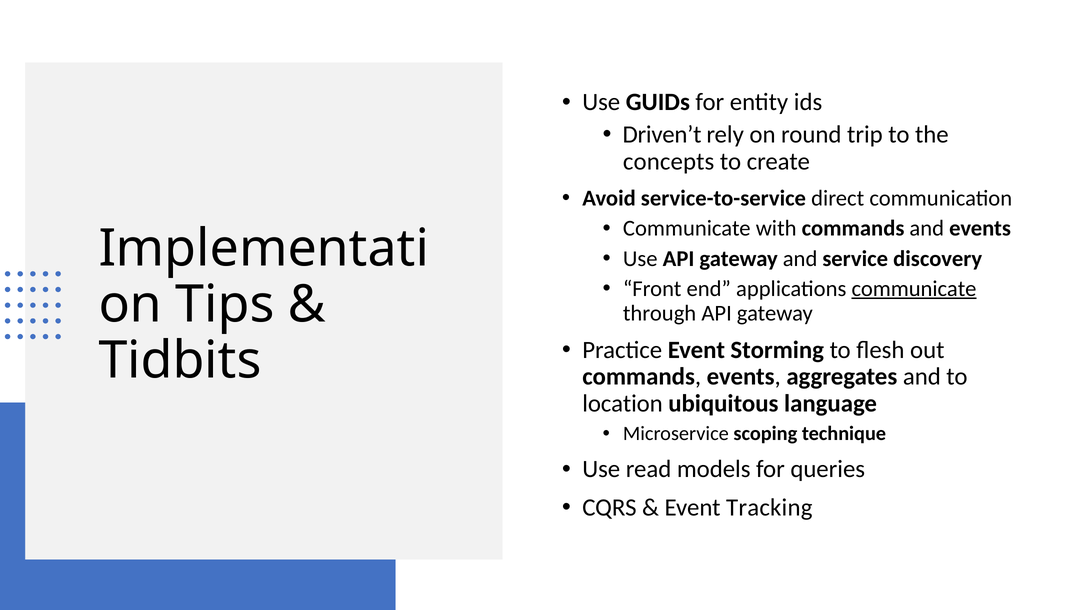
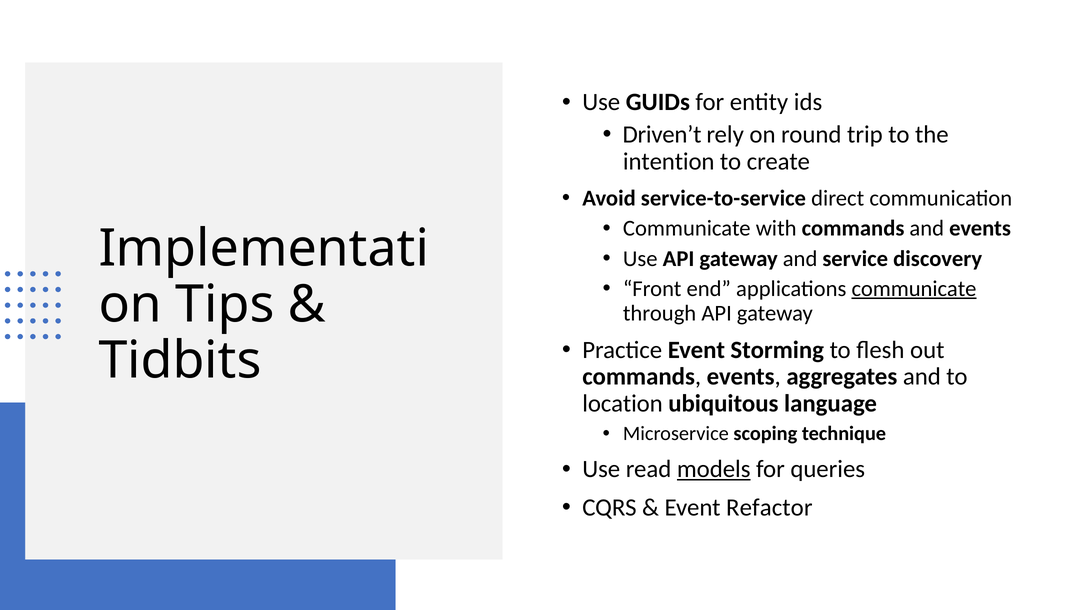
concepts: concepts -> intention (669, 161)
models underline: none -> present (714, 469)
Tracking: Tracking -> Refactor (769, 507)
